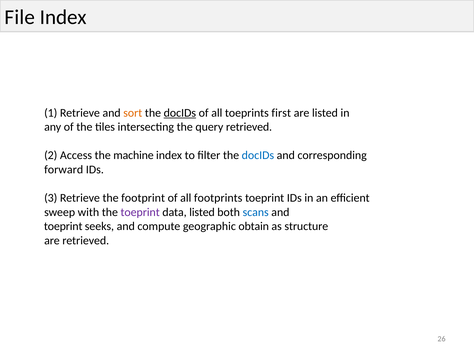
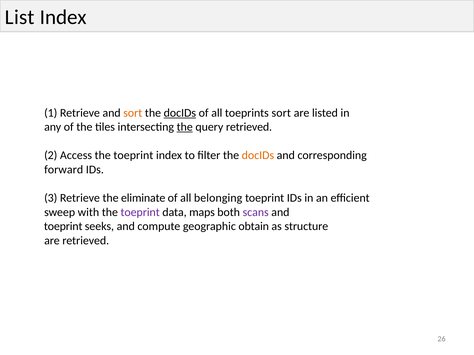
File: File -> List (20, 17)
toeprints first: first -> sort (281, 113)
the underline: none -> present (185, 127)
Access the machine: machine -> toeprint (133, 156)
docIDs colour: blue -> orange (258, 156)
footprint: footprint -> eliminate (143, 198)
footprints: footprints -> belonging (218, 198)
data listed: listed -> maps (202, 212)
scans colour: blue -> purple (256, 212)
